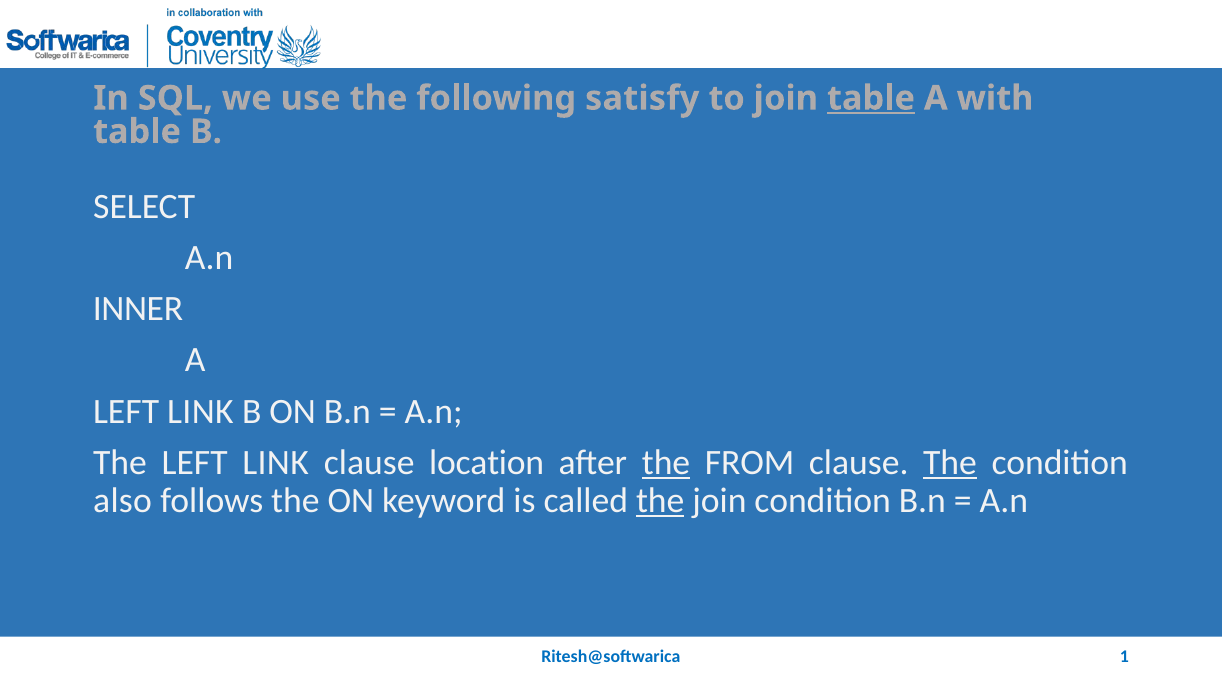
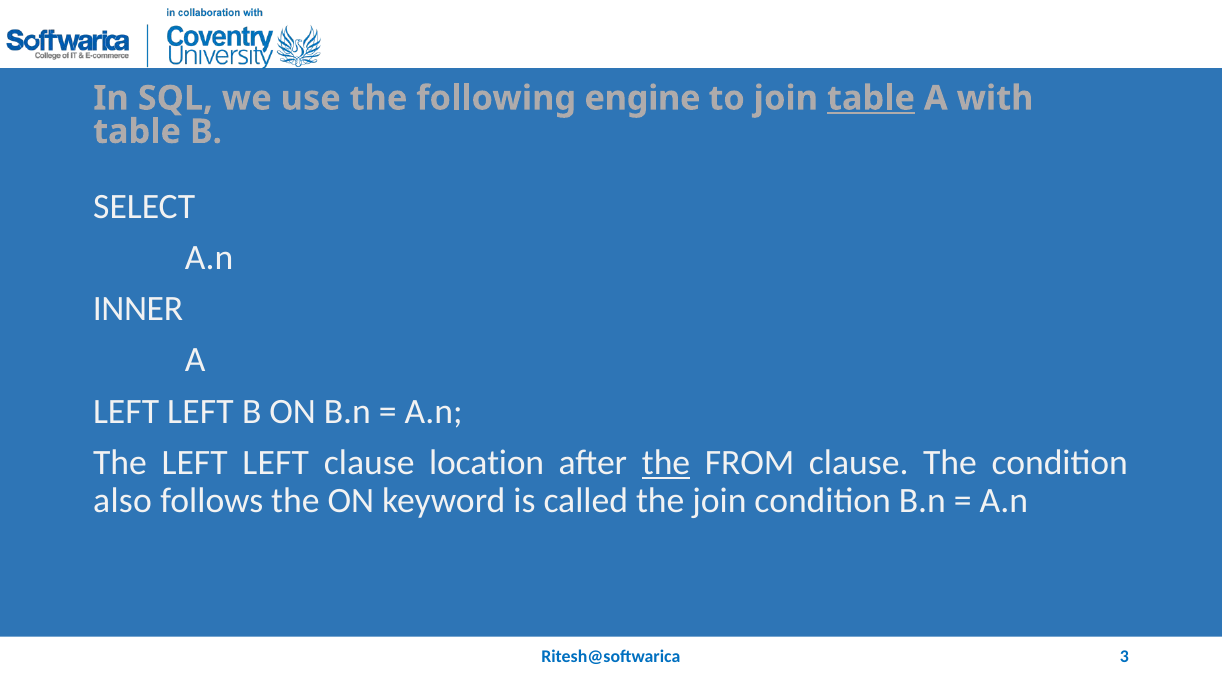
satisfy: satisfy -> engine (642, 98)
LINK: LINK -> LEFT (200, 412)
The LEFT LINK: LINK -> LEFT (276, 463)
The underline: present -> none (950, 463)
the underline: present -> none (660, 501)
1: 1 -> 3 (1124, 656)
